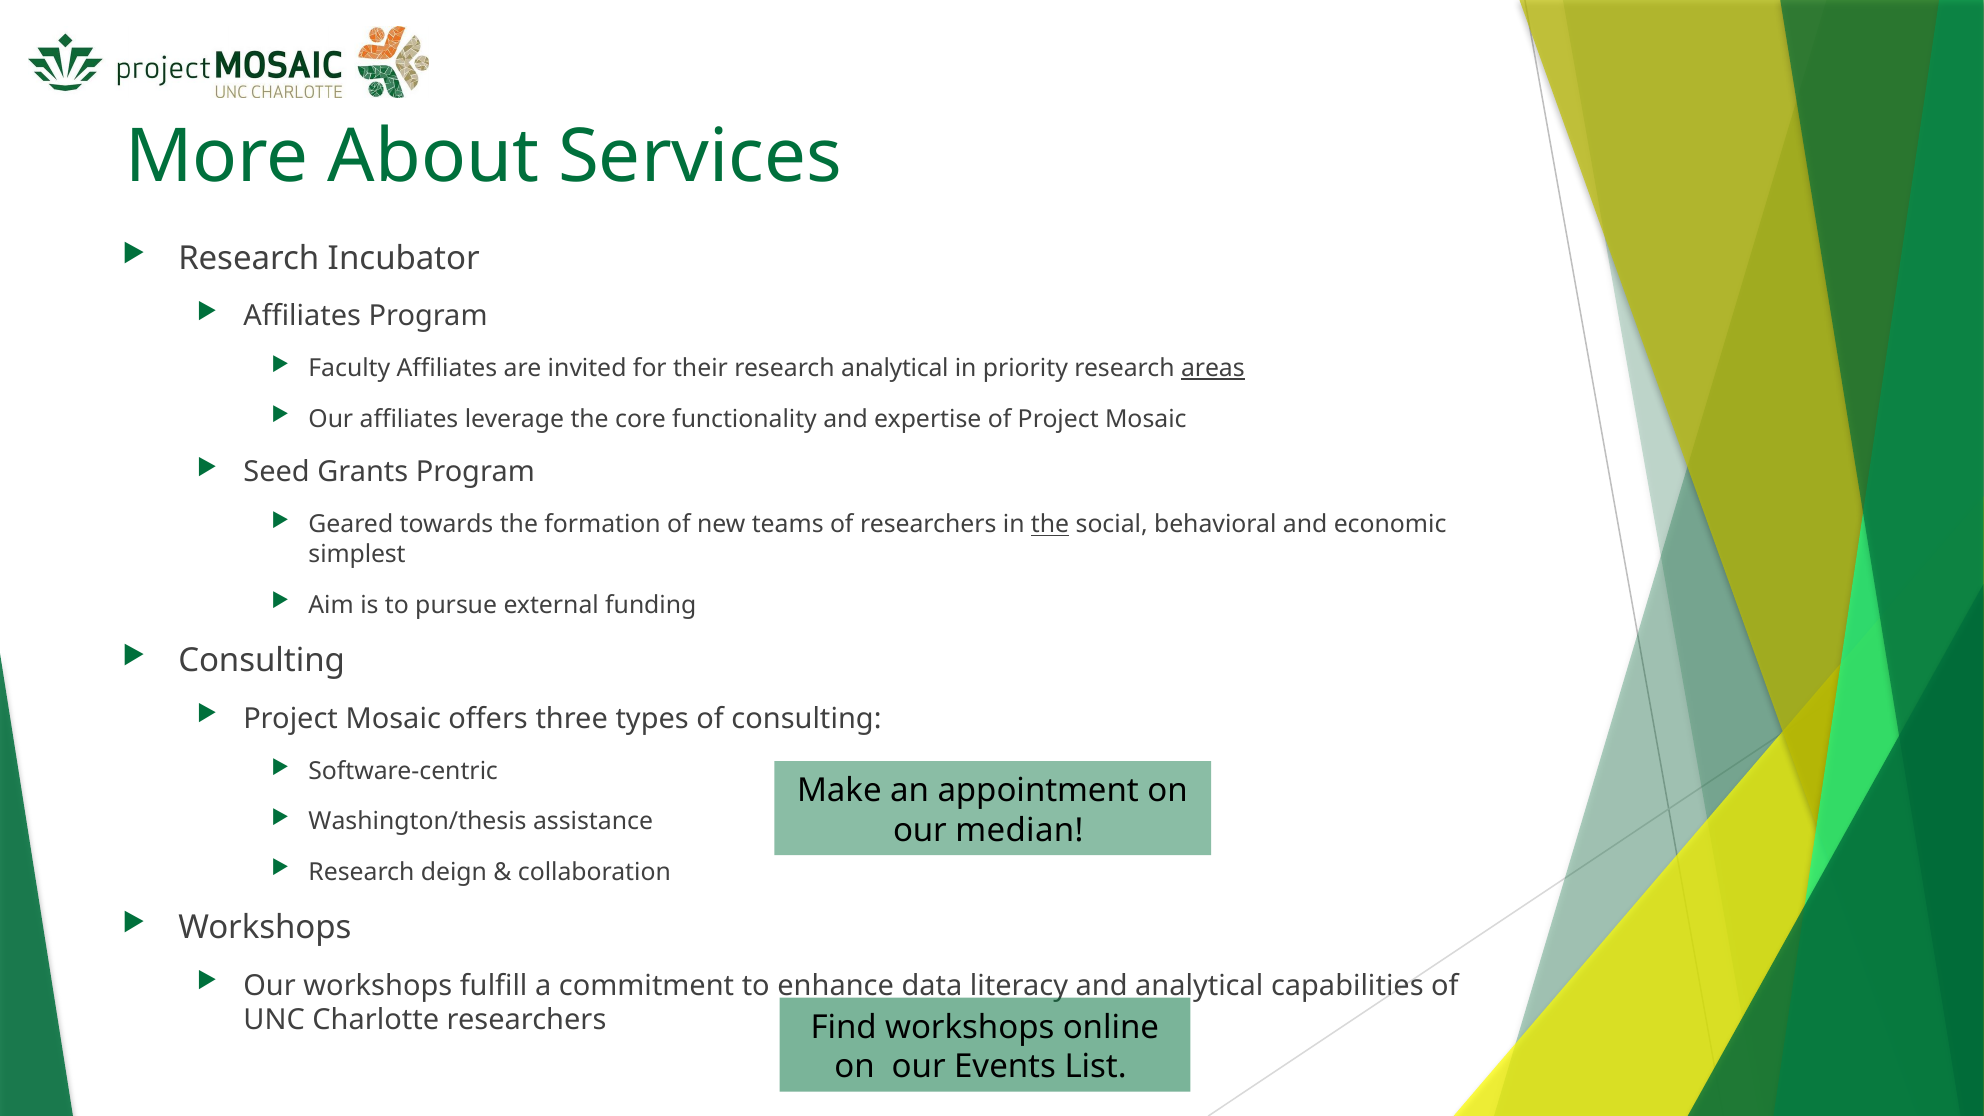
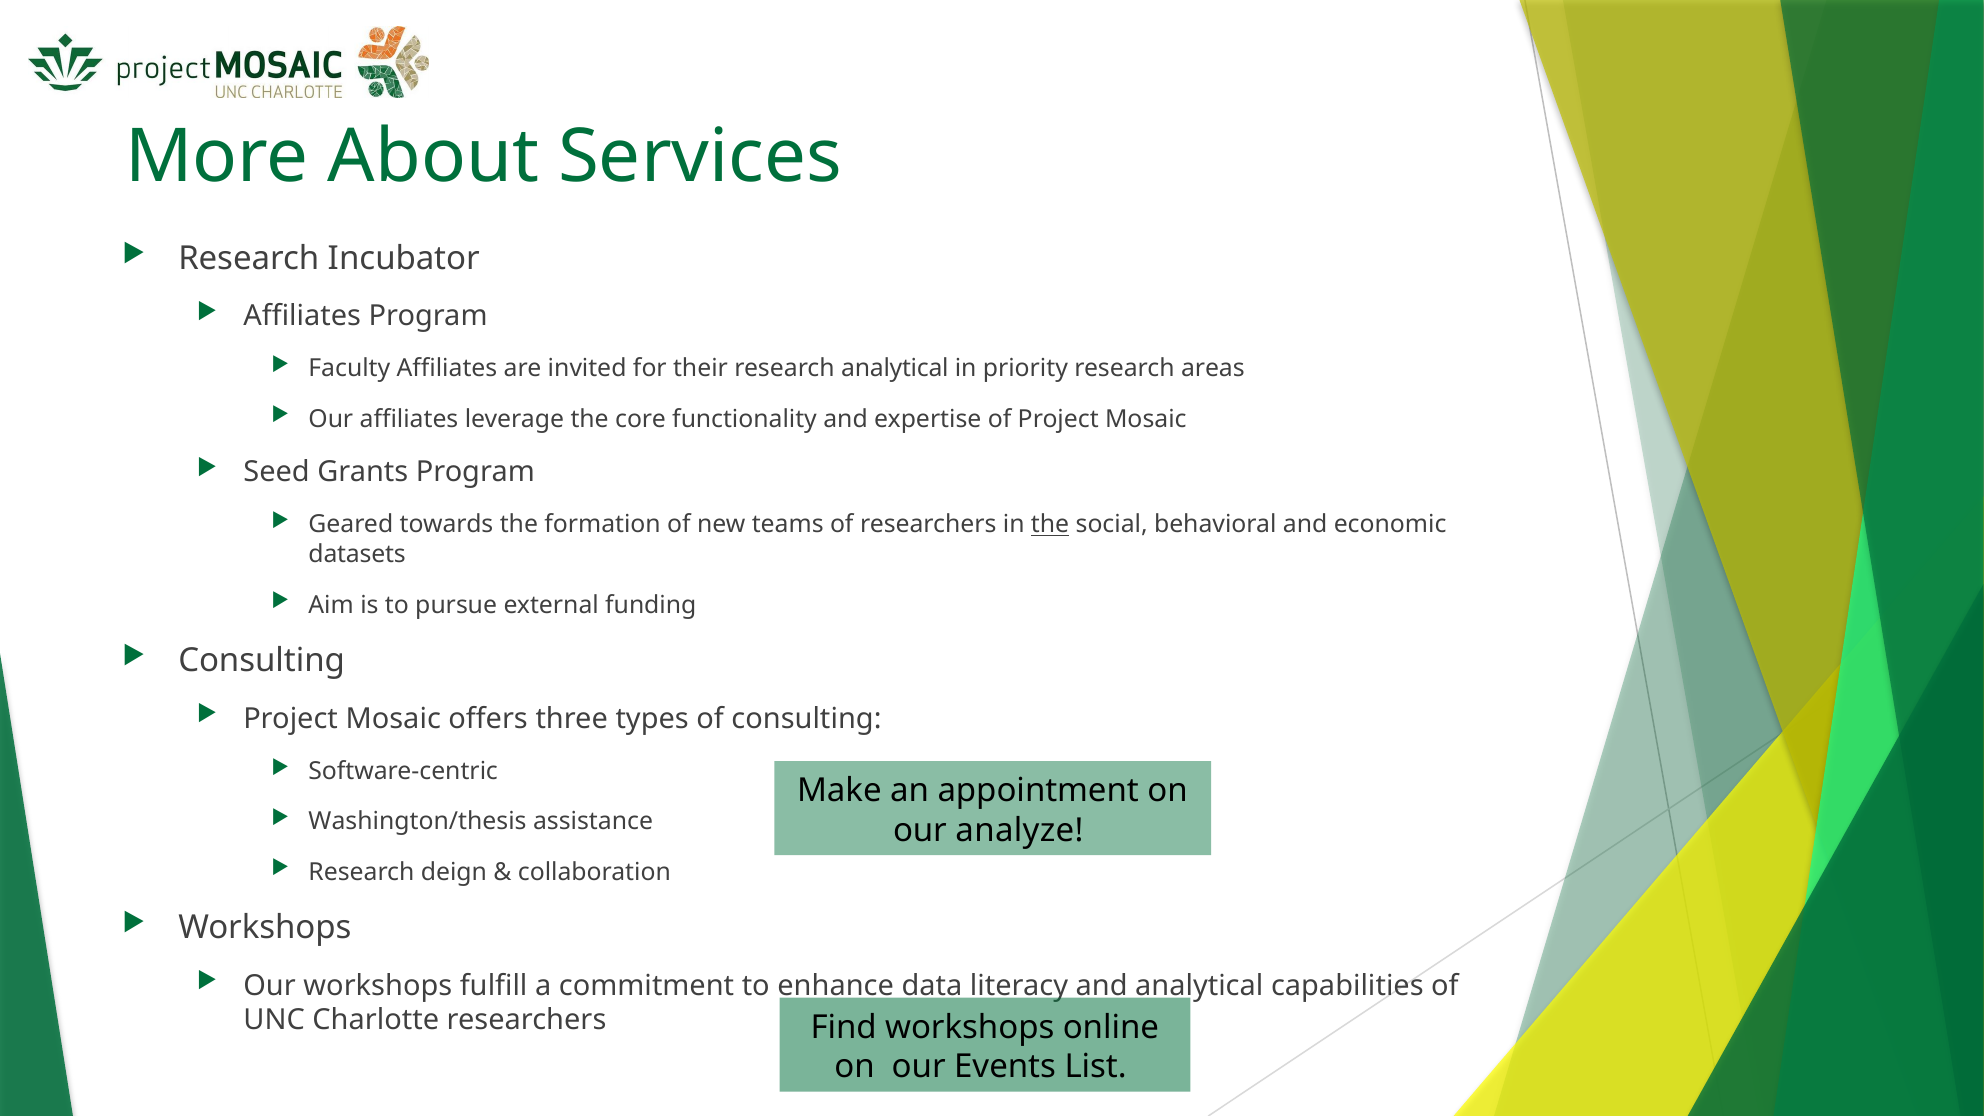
areas underline: present -> none (1213, 368)
simplest: simplest -> datasets (357, 555)
median: median -> analyze (1019, 830)
